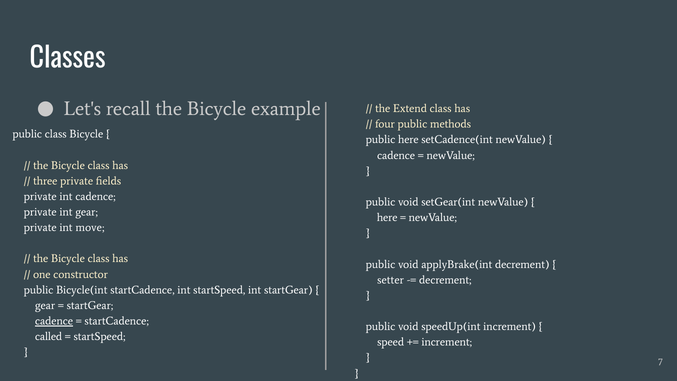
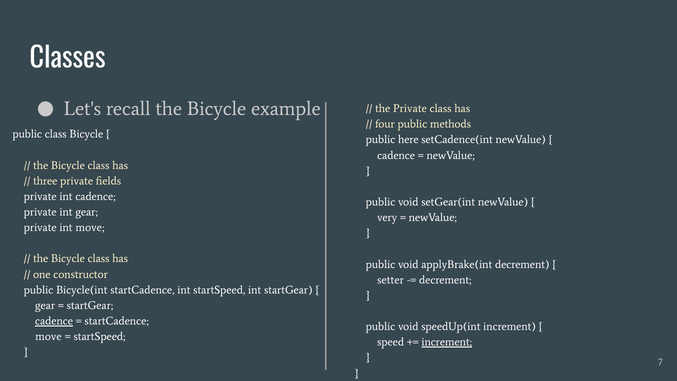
the Extend: Extend -> Private (410, 109)
here: here -> very (387, 218)
called: called -> move (48, 336)
increment underline: none -> present (447, 342)
